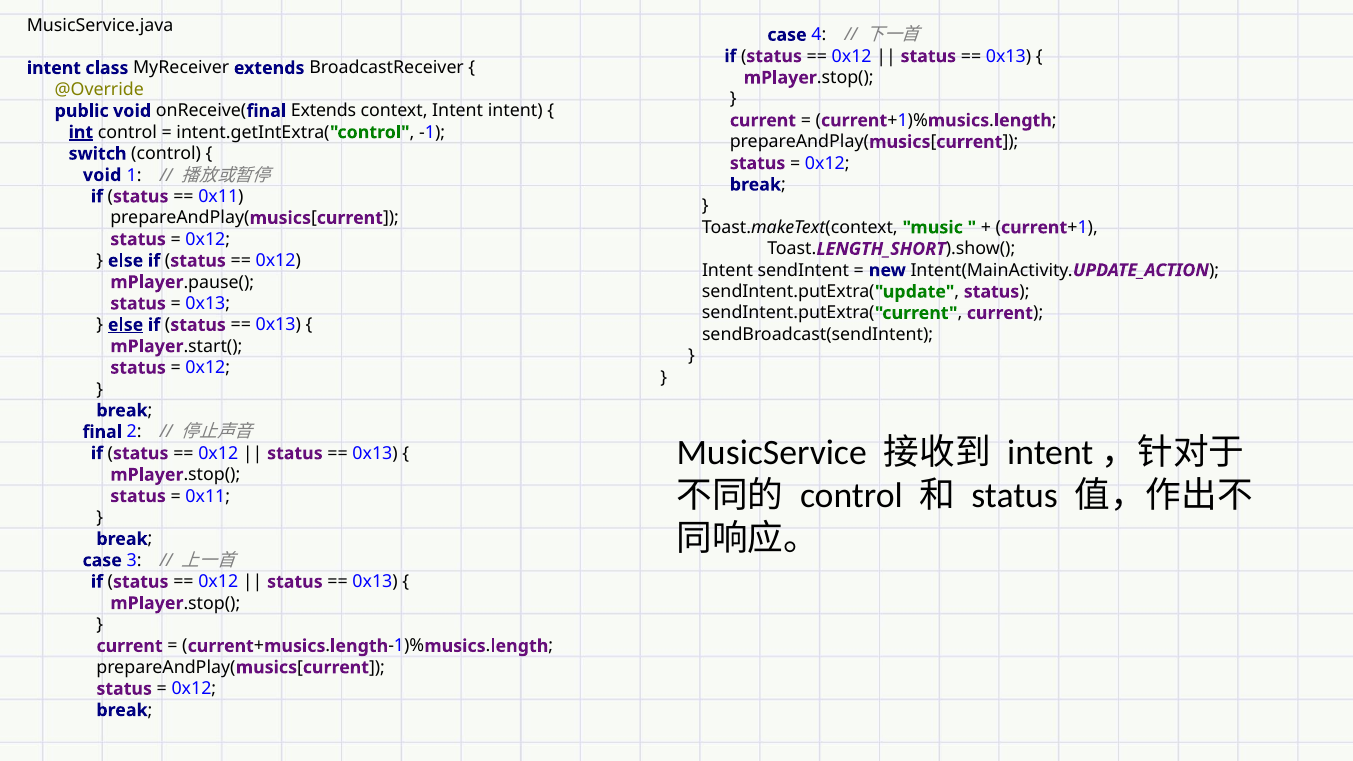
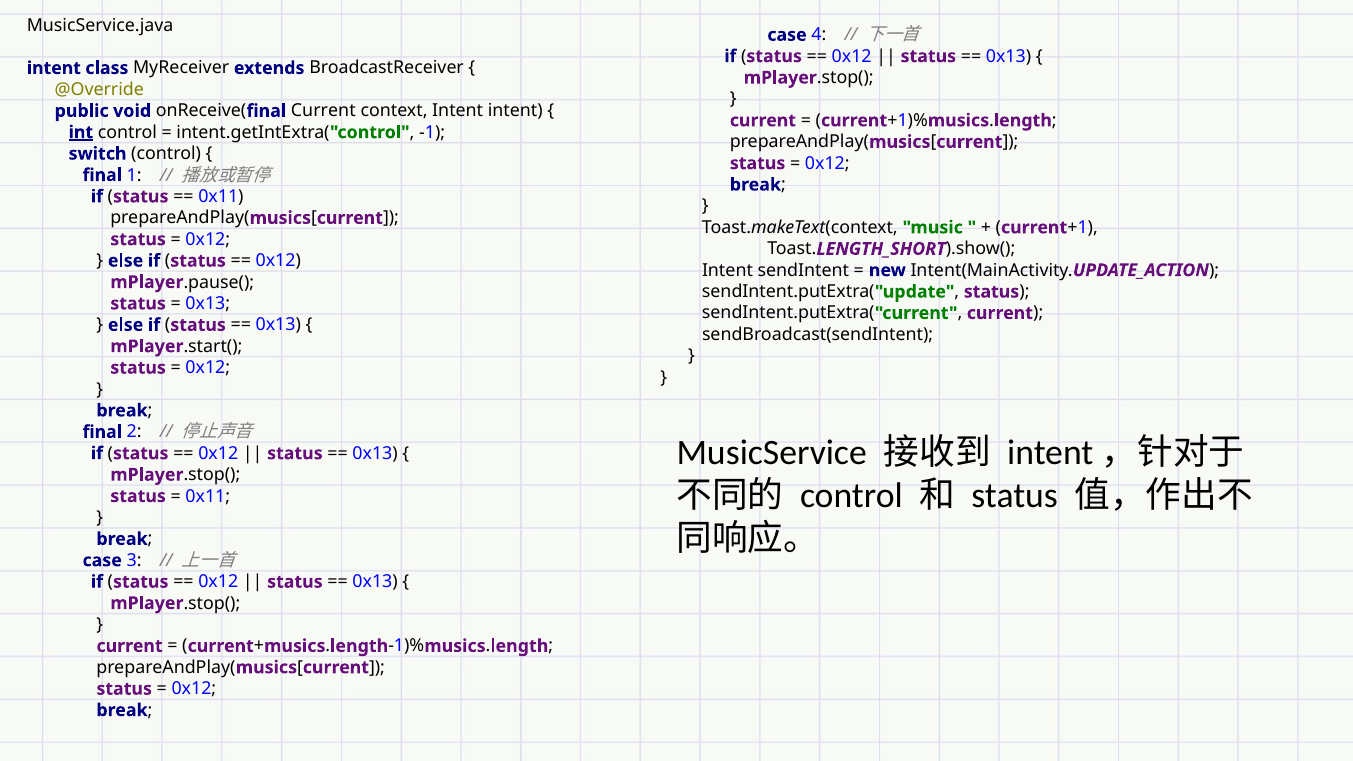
onReceive(final Extends: Extends -> Current (323, 111)
void: void -> final (102, 175)
else underline: present -> none (126, 325)
